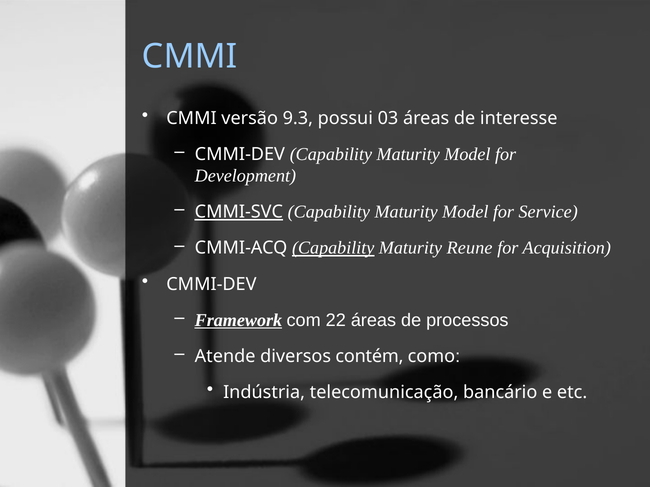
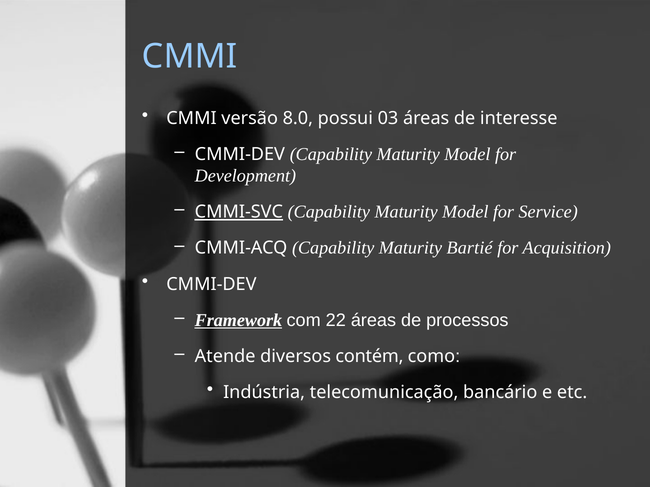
9.3: 9.3 -> 8.0 (298, 118)
Capability underline: present -> none (333, 248)
Reune: Reune -> Bartié (470, 248)
